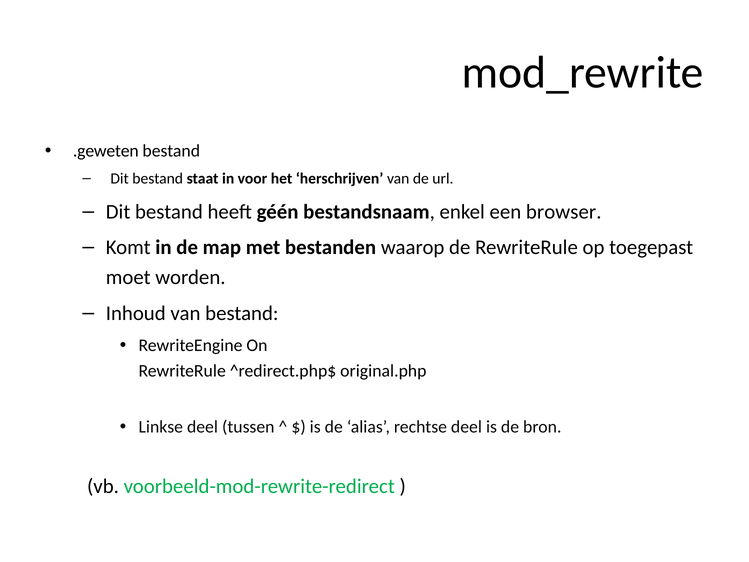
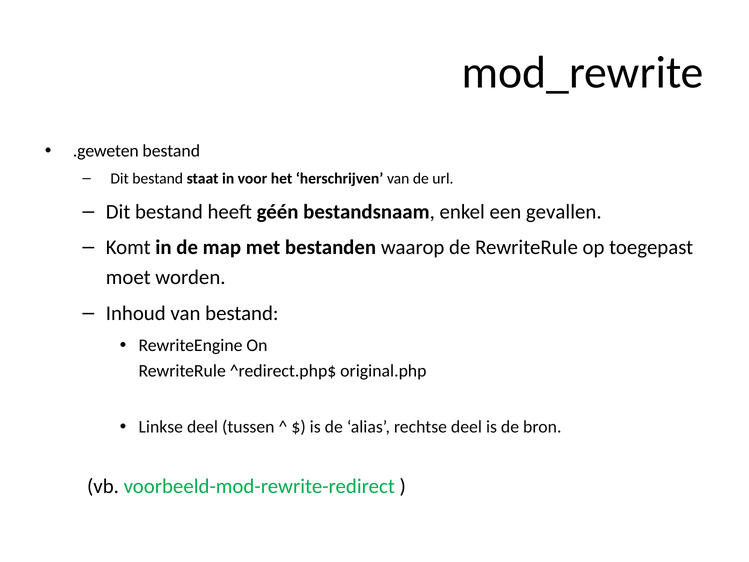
browser: browser -> gevallen (564, 212)
